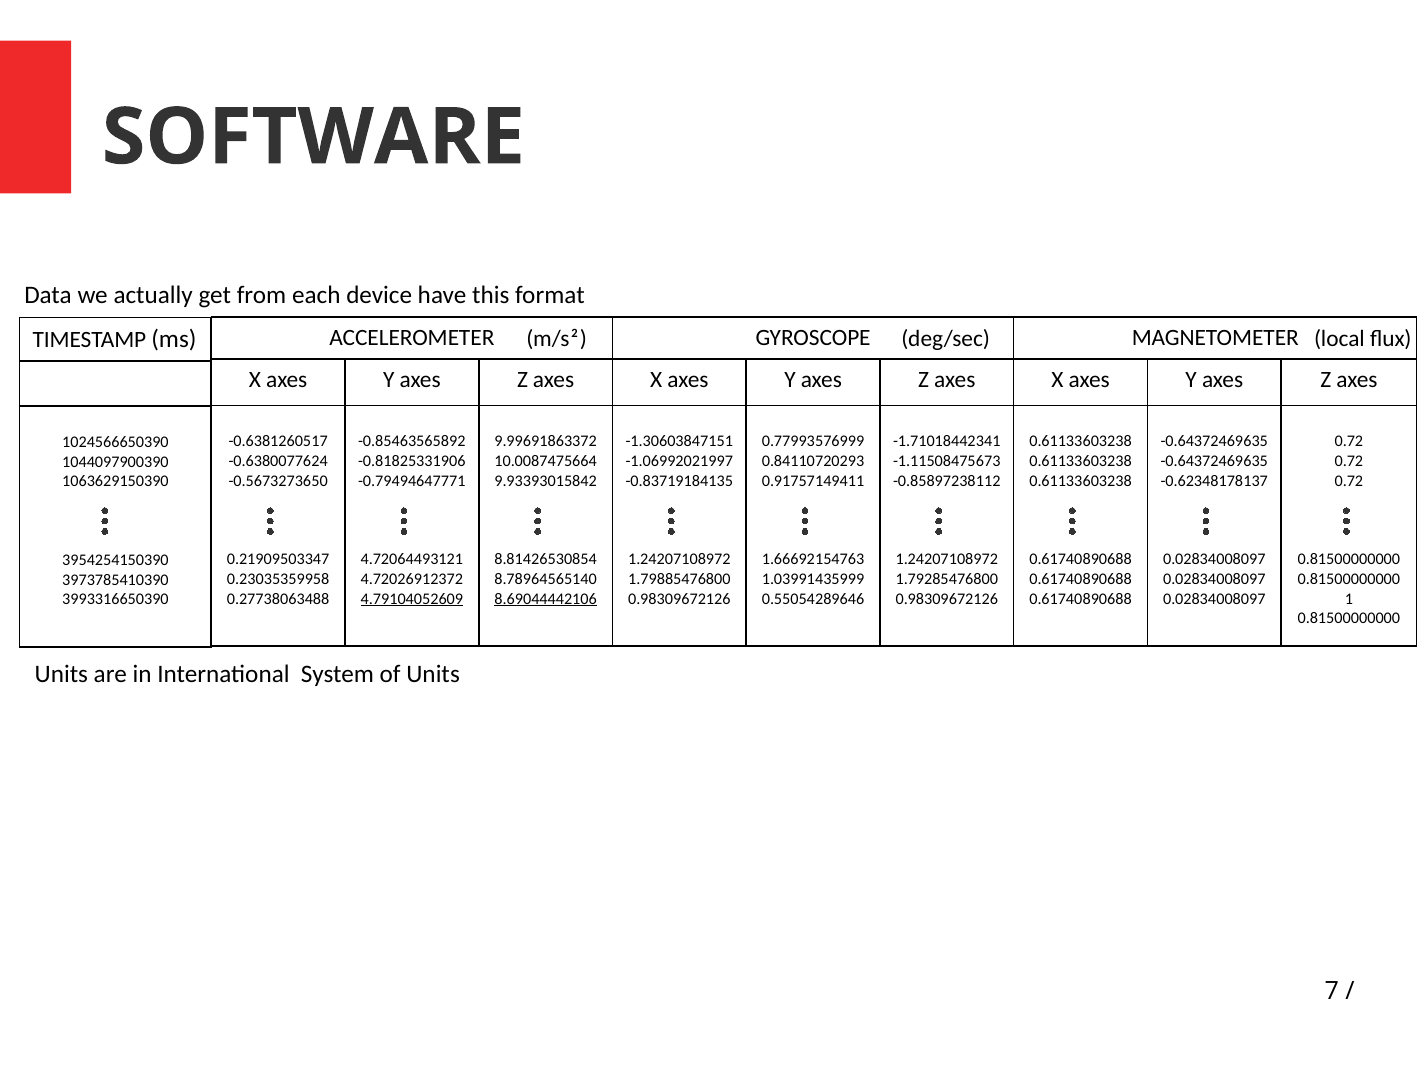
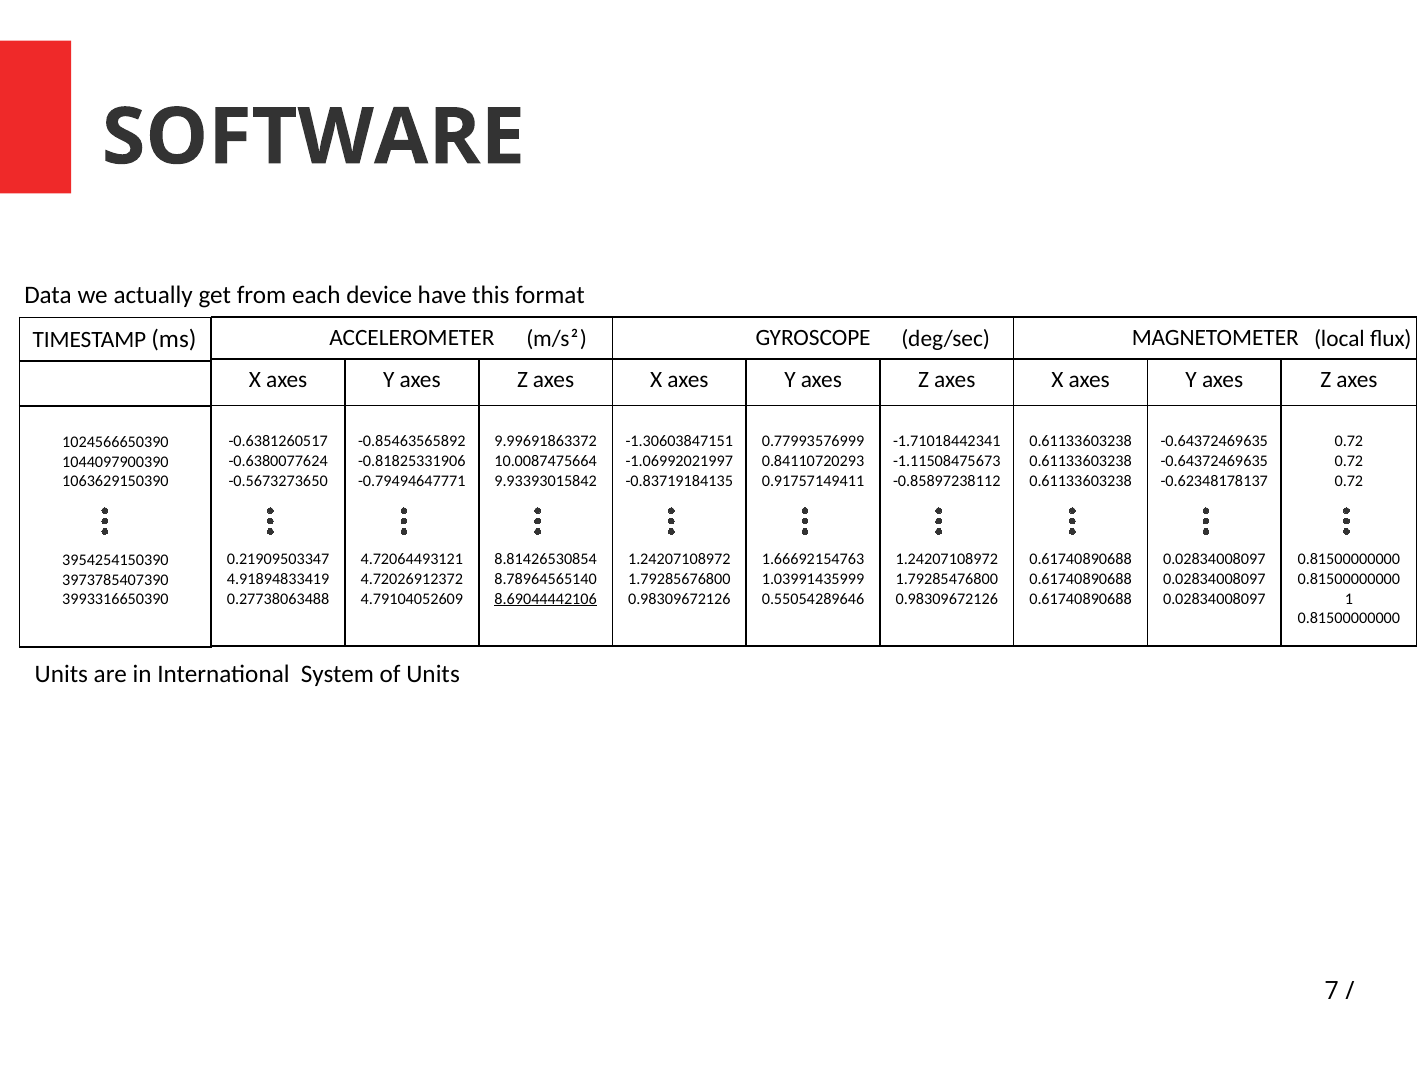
0.23035359958: 0.23035359958 -> 4.91894833419 (278, 579)
1.79885476800: 1.79885476800 -> 1.79285676800 (679, 579)
3973785410390: 3973785410390 -> 3973785407390 (115, 580)
4.79104052609 underline: present -> none (412, 599)
